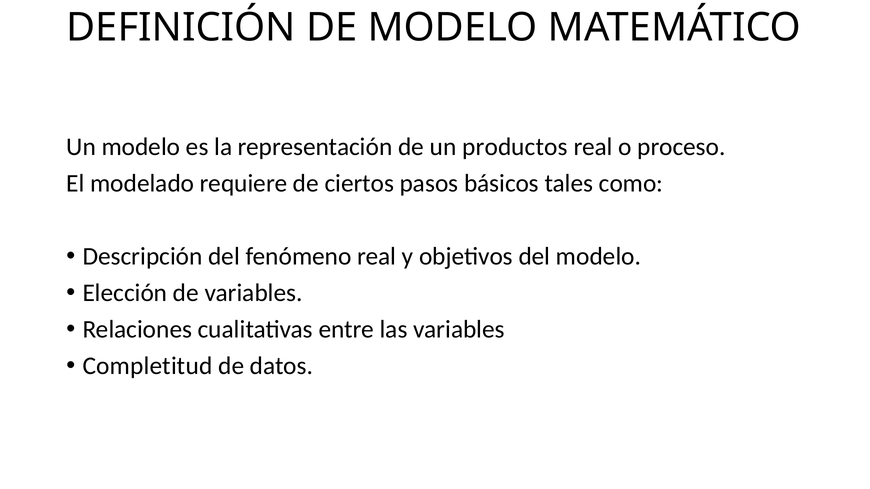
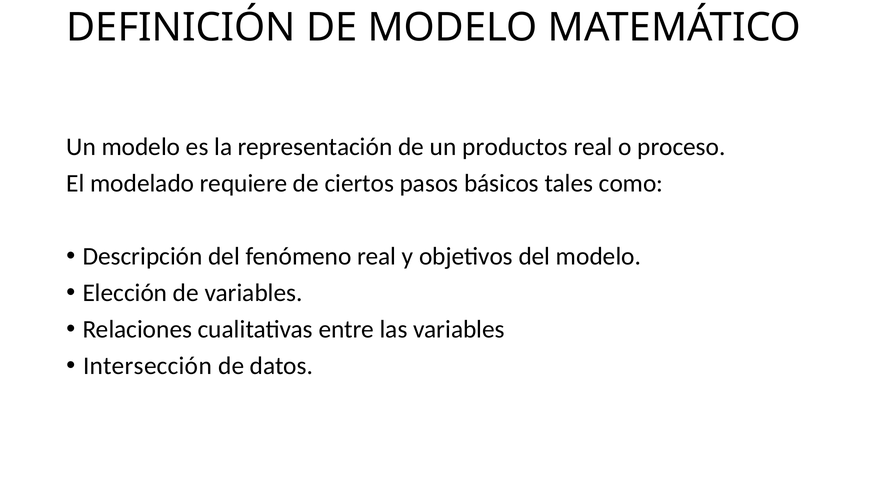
Completitud: Completitud -> Intersección (147, 366)
